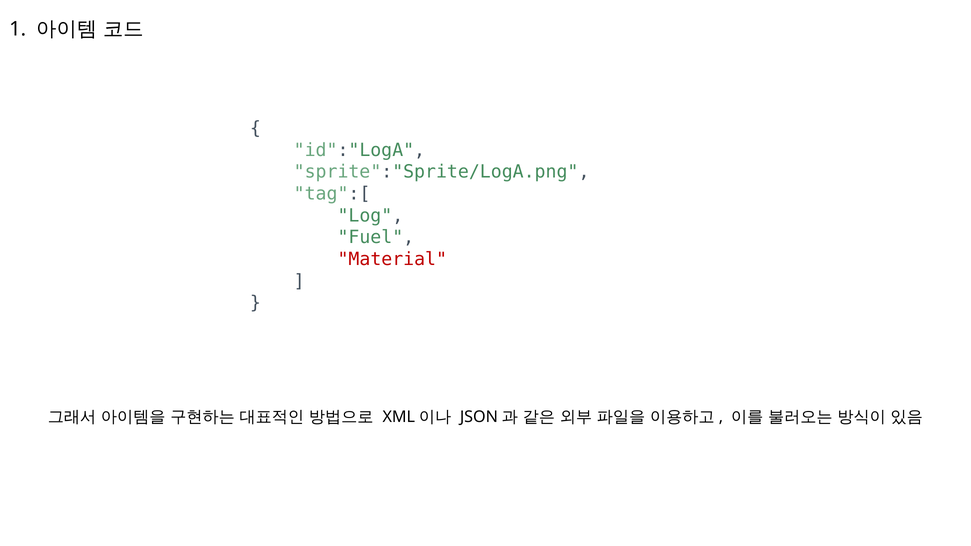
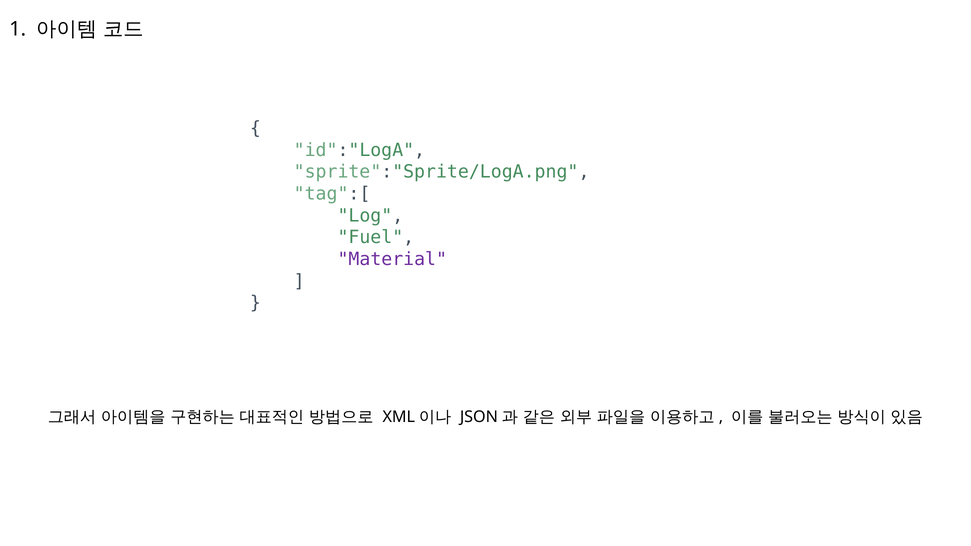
Material colour: red -> purple (392, 259)
